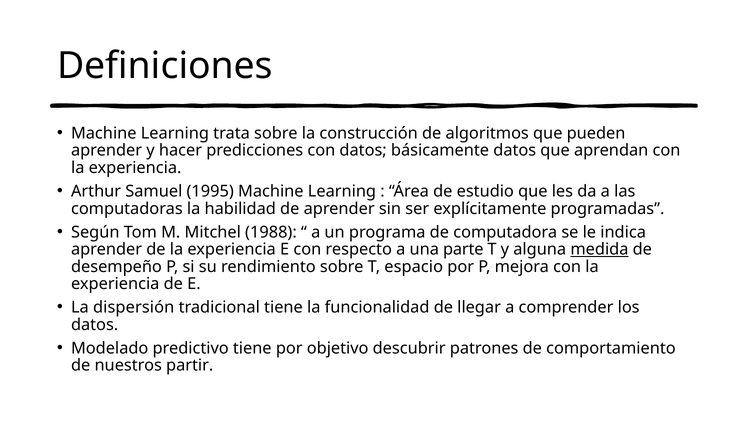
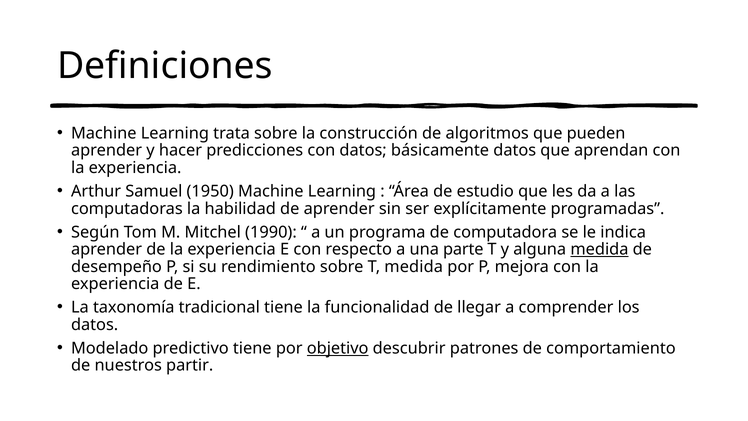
1995: 1995 -> 1950 (210, 191)
1988: 1988 -> 1990 (271, 232)
T espacio: espacio -> medida (414, 267)
dispersión: dispersión -> taxonomía (134, 307)
objetivo underline: none -> present (338, 348)
